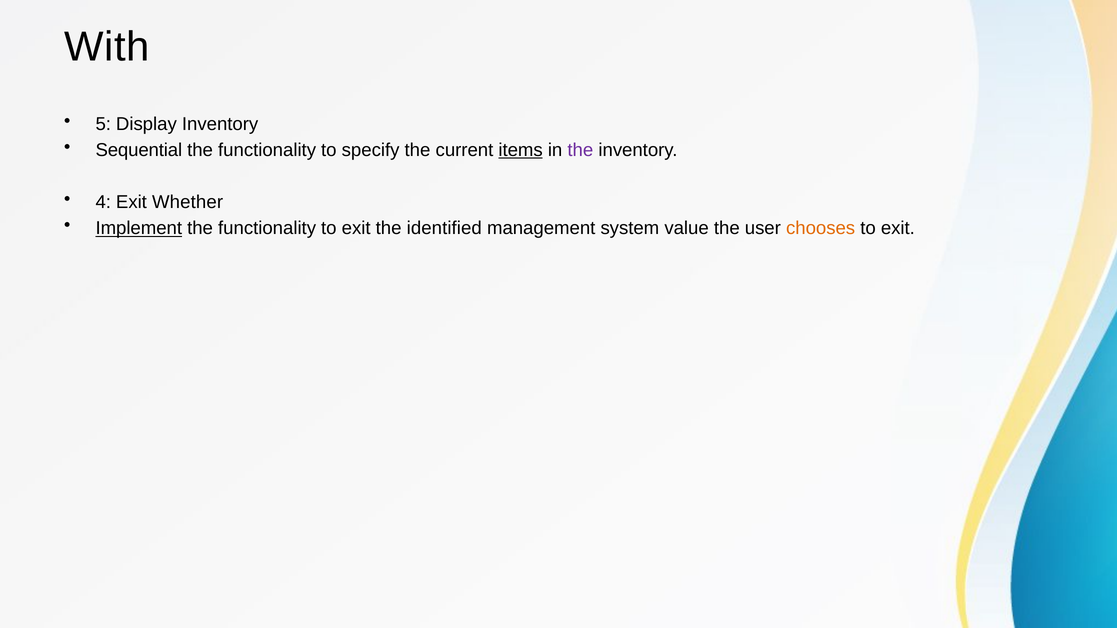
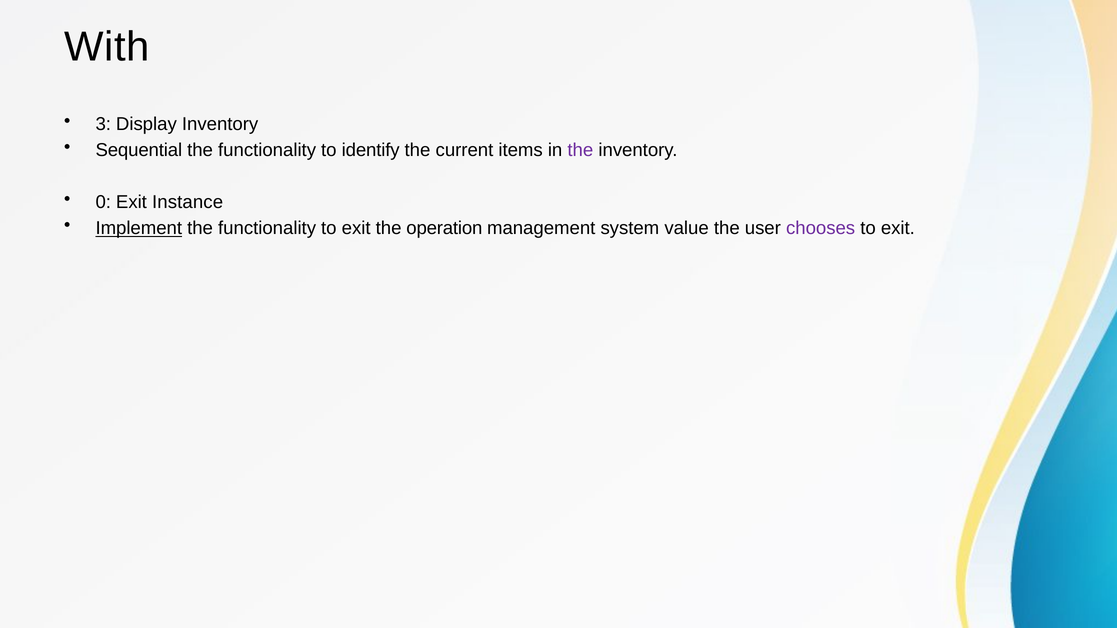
5: 5 -> 3 (103, 124)
specify: specify -> identify (371, 150)
items underline: present -> none (521, 150)
4: 4 -> 0 (103, 202)
Whether: Whether -> Instance (188, 202)
identified: identified -> operation (444, 228)
chooses colour: orange -> purple (821, 228)
